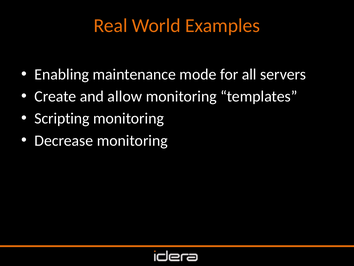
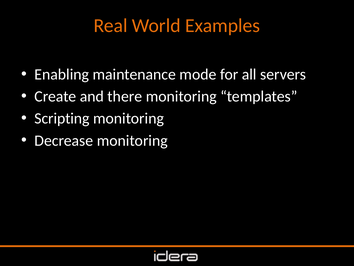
allow: allow -> there (125, 96)
